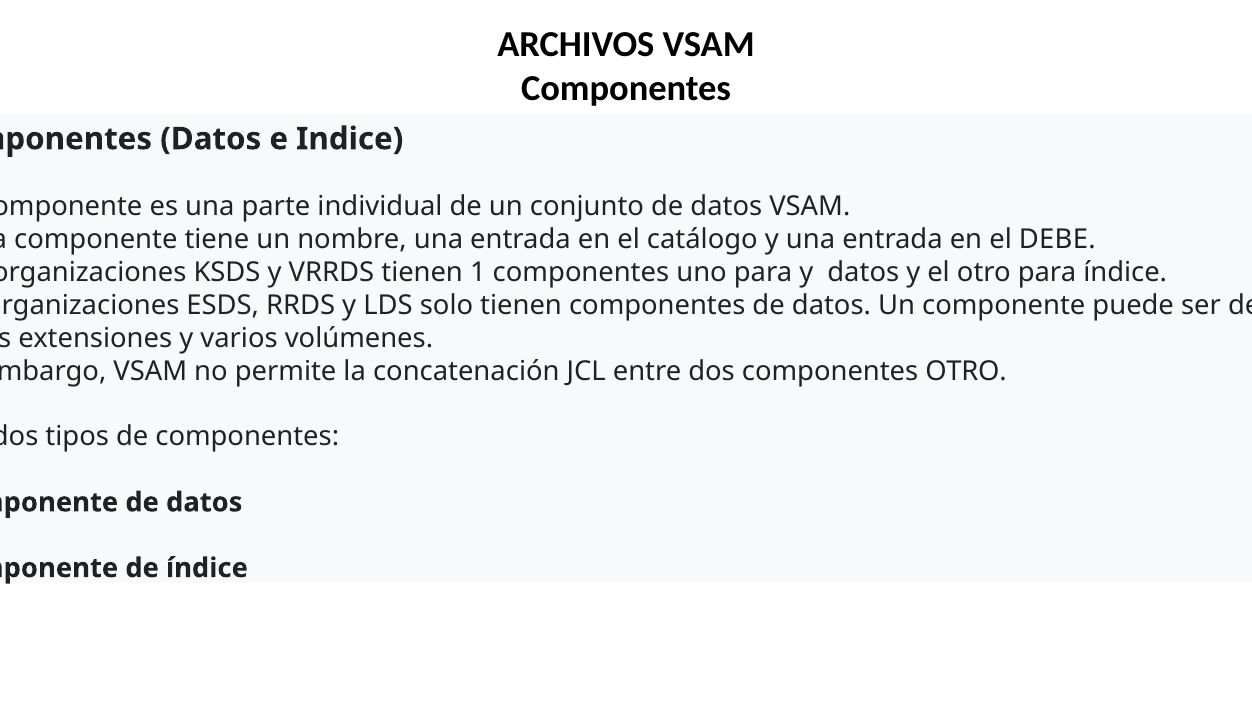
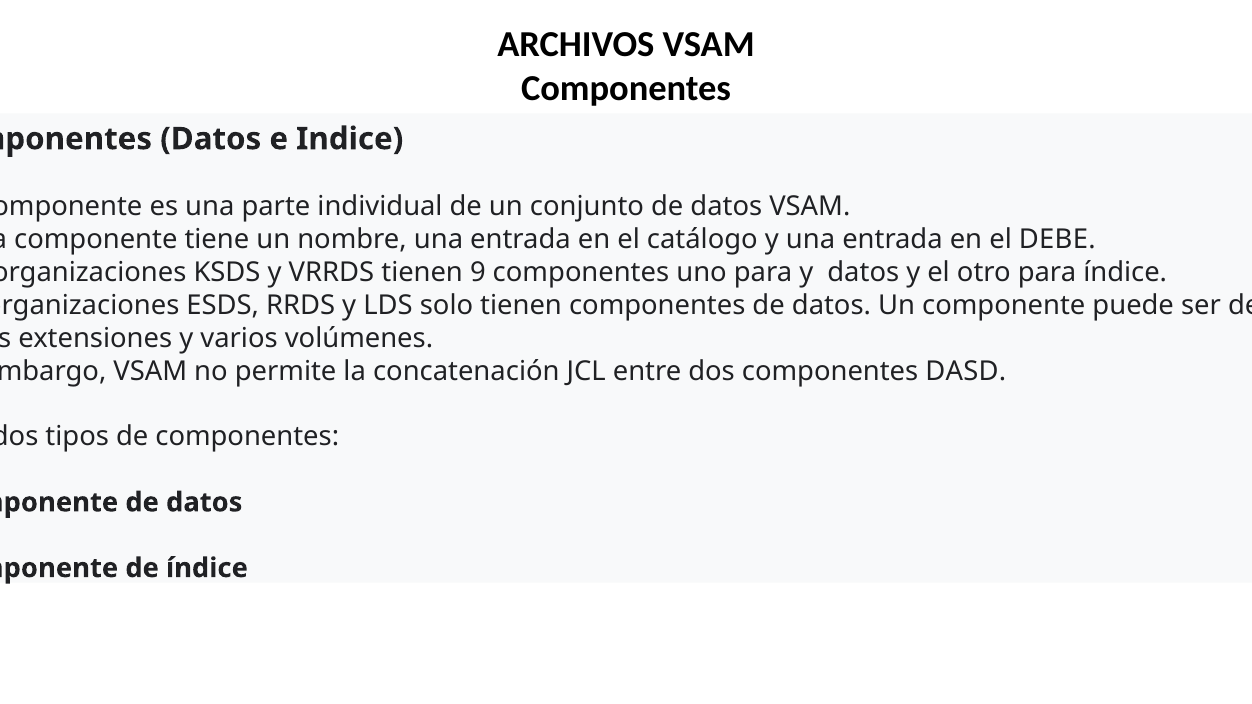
1: 1 -> 9 (478, 273)
componentes OTRO: OTRO -> DASD (966, 371)
